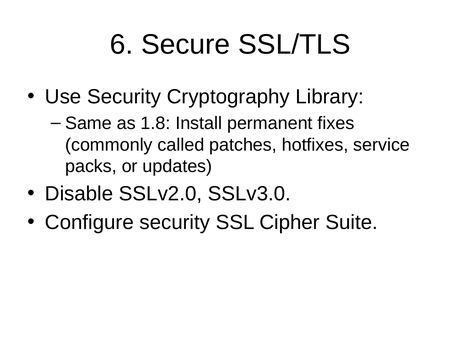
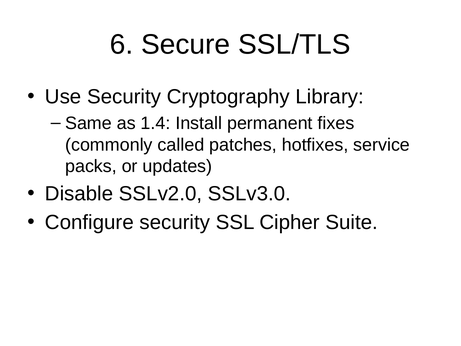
1.8: 1.8 -> 1.4 (156, 123)
